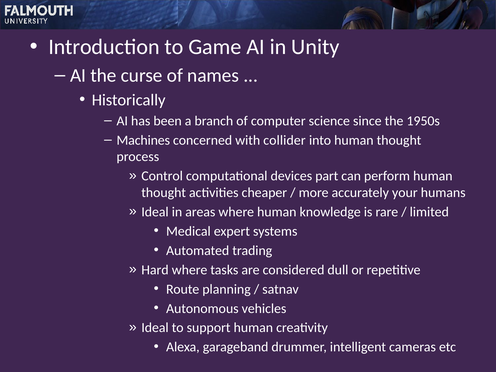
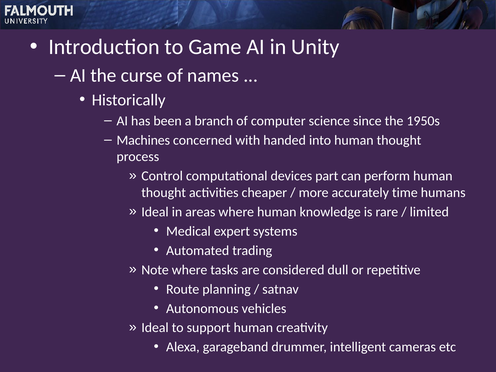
collider: collider -> handed (285, 140)
your: your -> time (405, 193)
Hard: Hard -> Note (155, 270)
